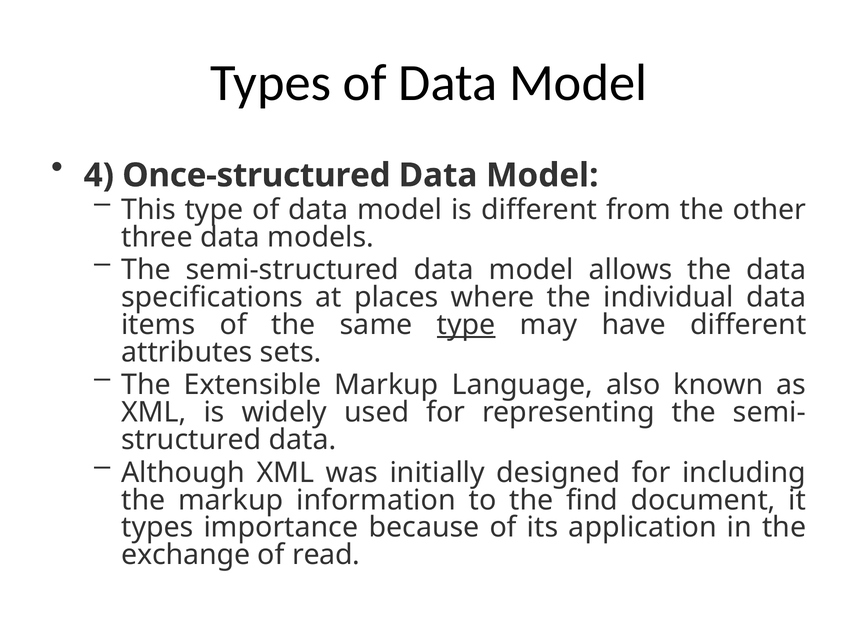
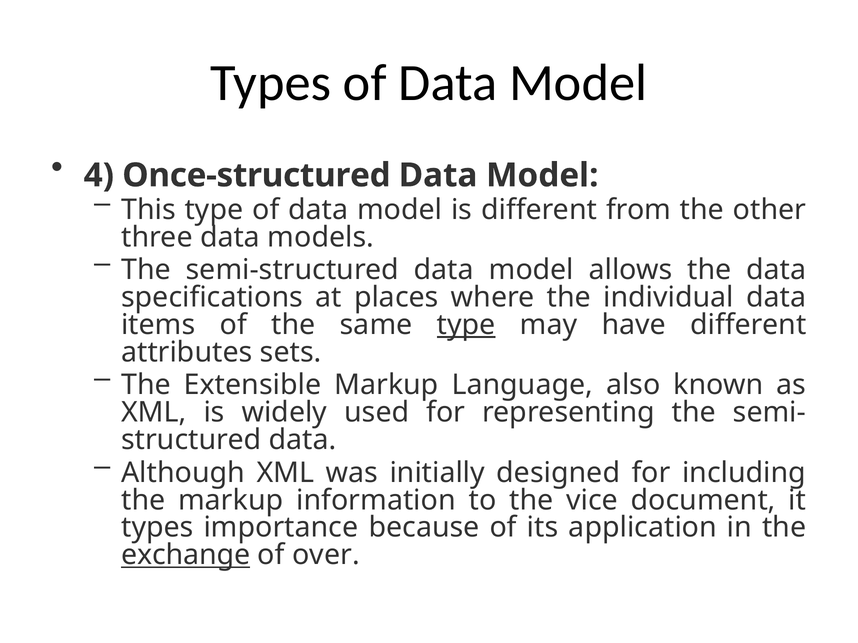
find: find -> vice (592, 500)
exchange underline: none -> present (186, 555)
read: read -> over (326, 555)
